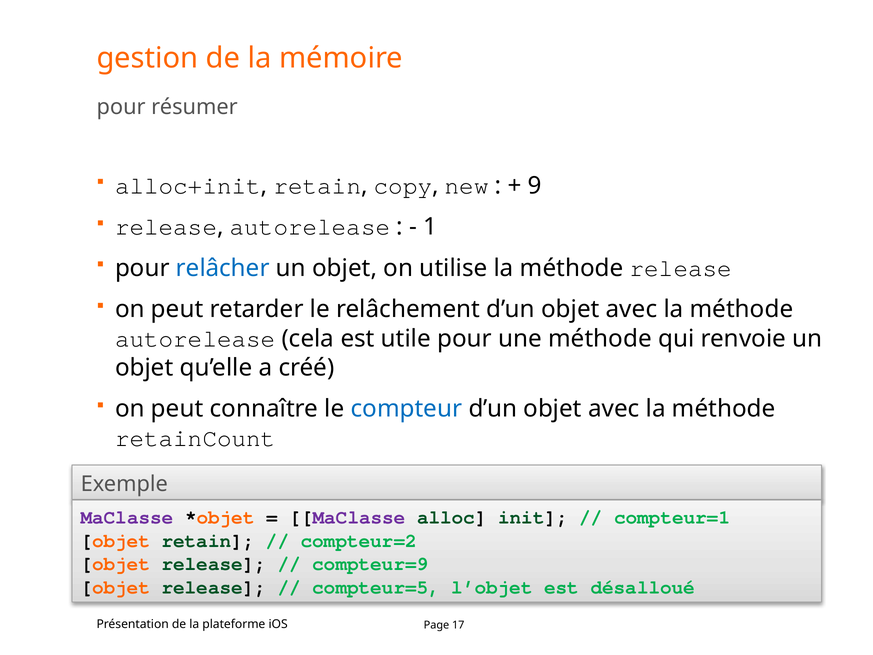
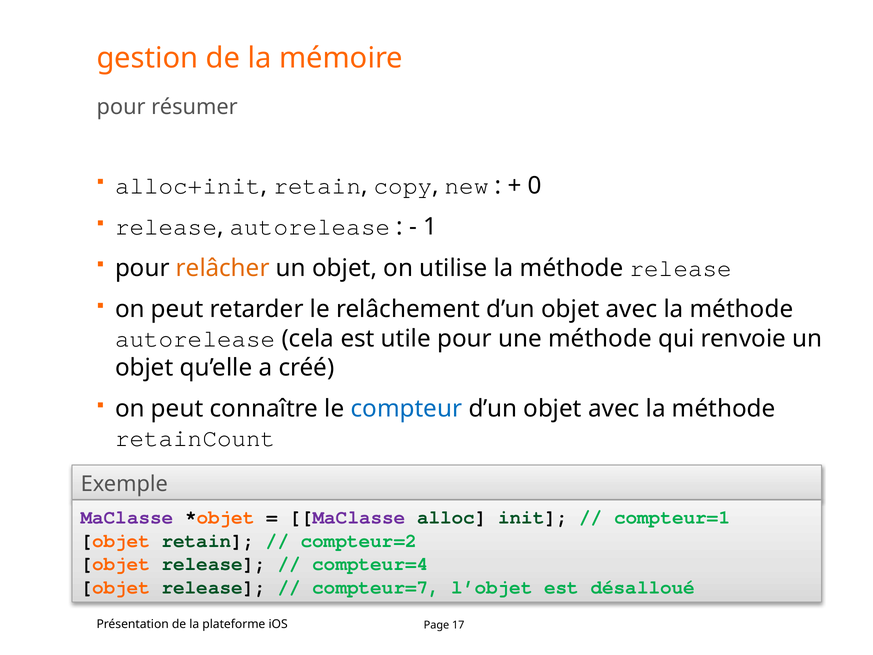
9: 9 -> 0 (535, 186)
relâcher colour: blue -> orange (223, 268)
compteur=9: compteur=9 -> compteur=4 (370, 564)
compteur=5: compteur=5 -> compteur=7 (376, 587)
